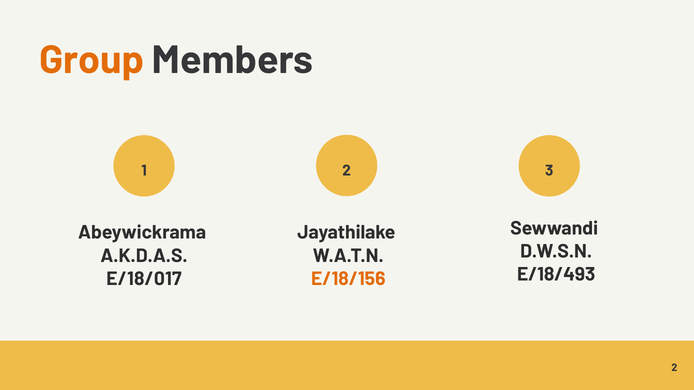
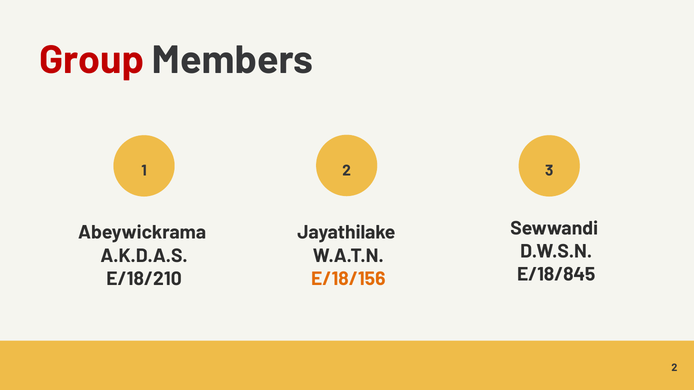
Group colour: orange -> red (92, 60)
E/18/493: E/18/493 -> E/18/845 (556, 275)
E/18/017: E/18/017 -> E/18/210 (144, 279)
